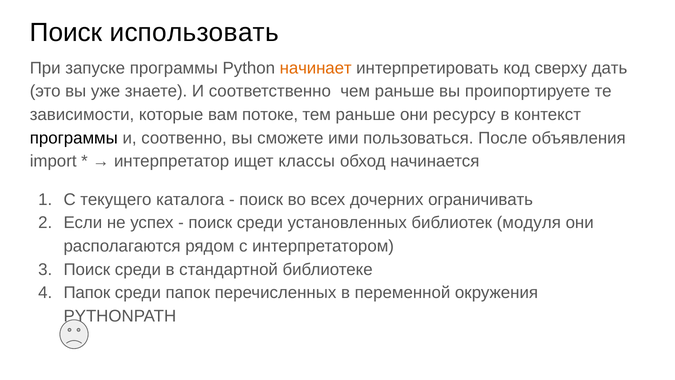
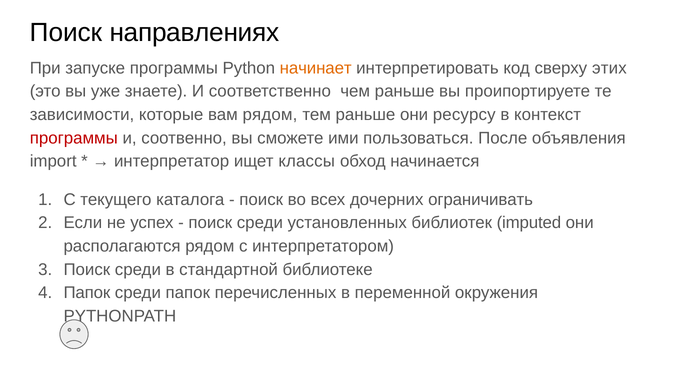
использовать: использовать -> направлениях (194, 33)
дать: дать -> этих (609, 68)
вам потоке: потоке -> рядом (270, 115)
программы colour: black -> red (74, 138)
модуля: модуля -> imputed (529, 223)
